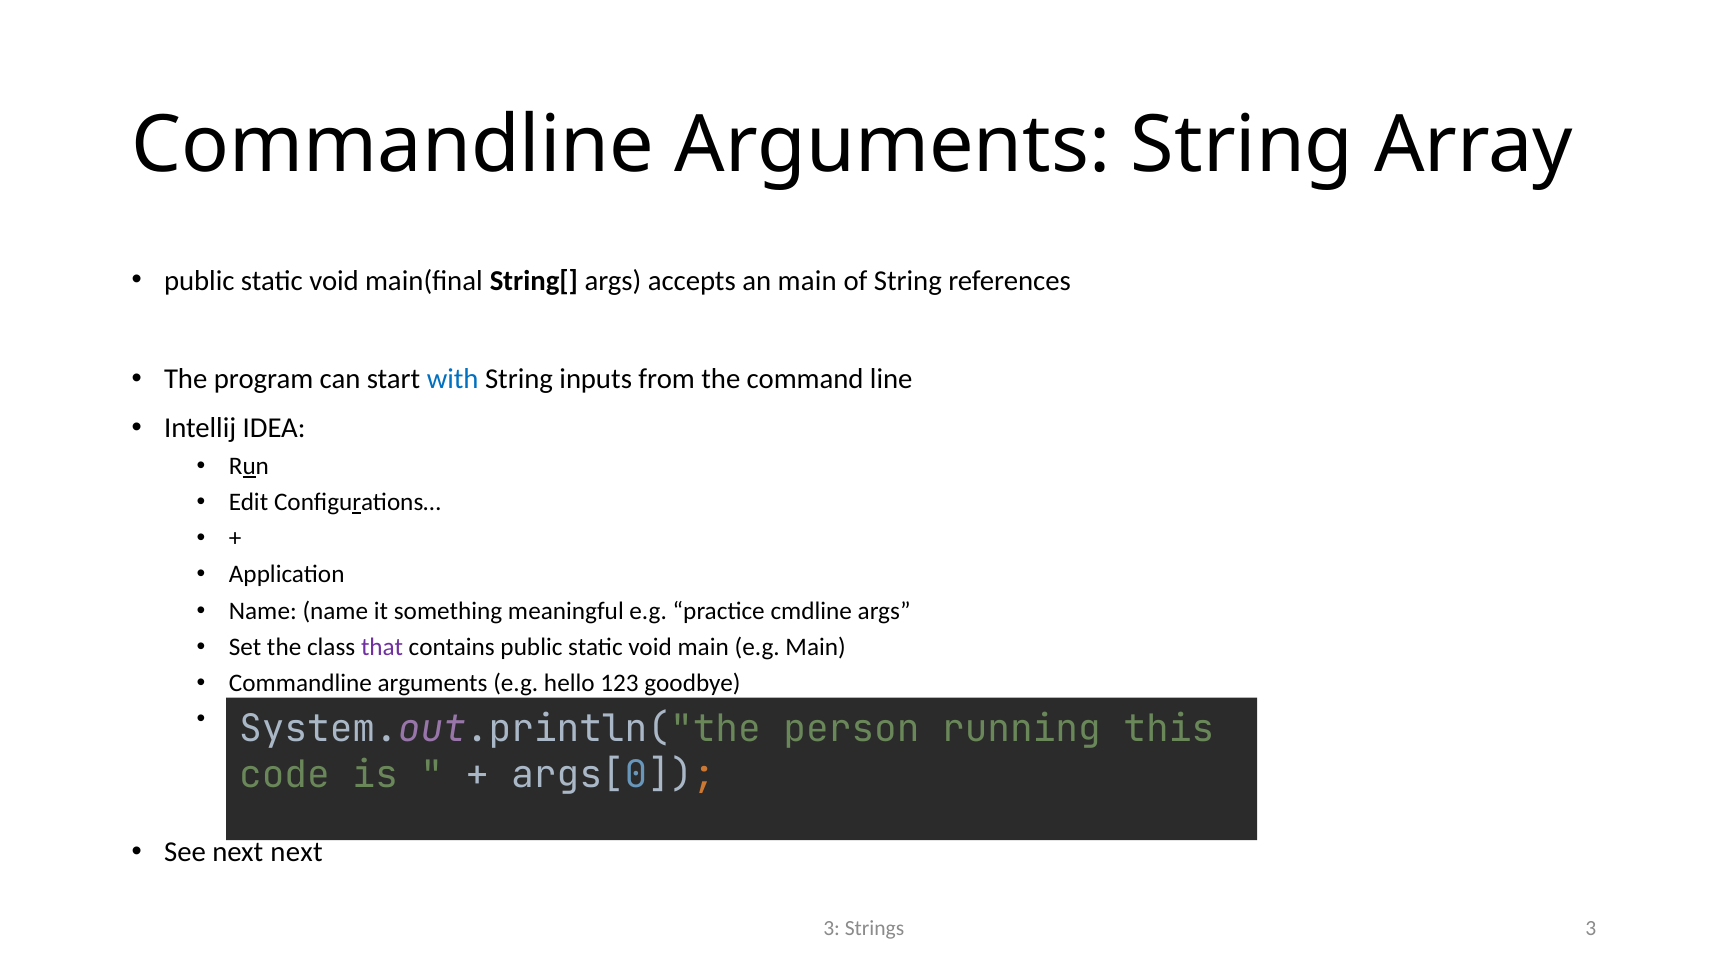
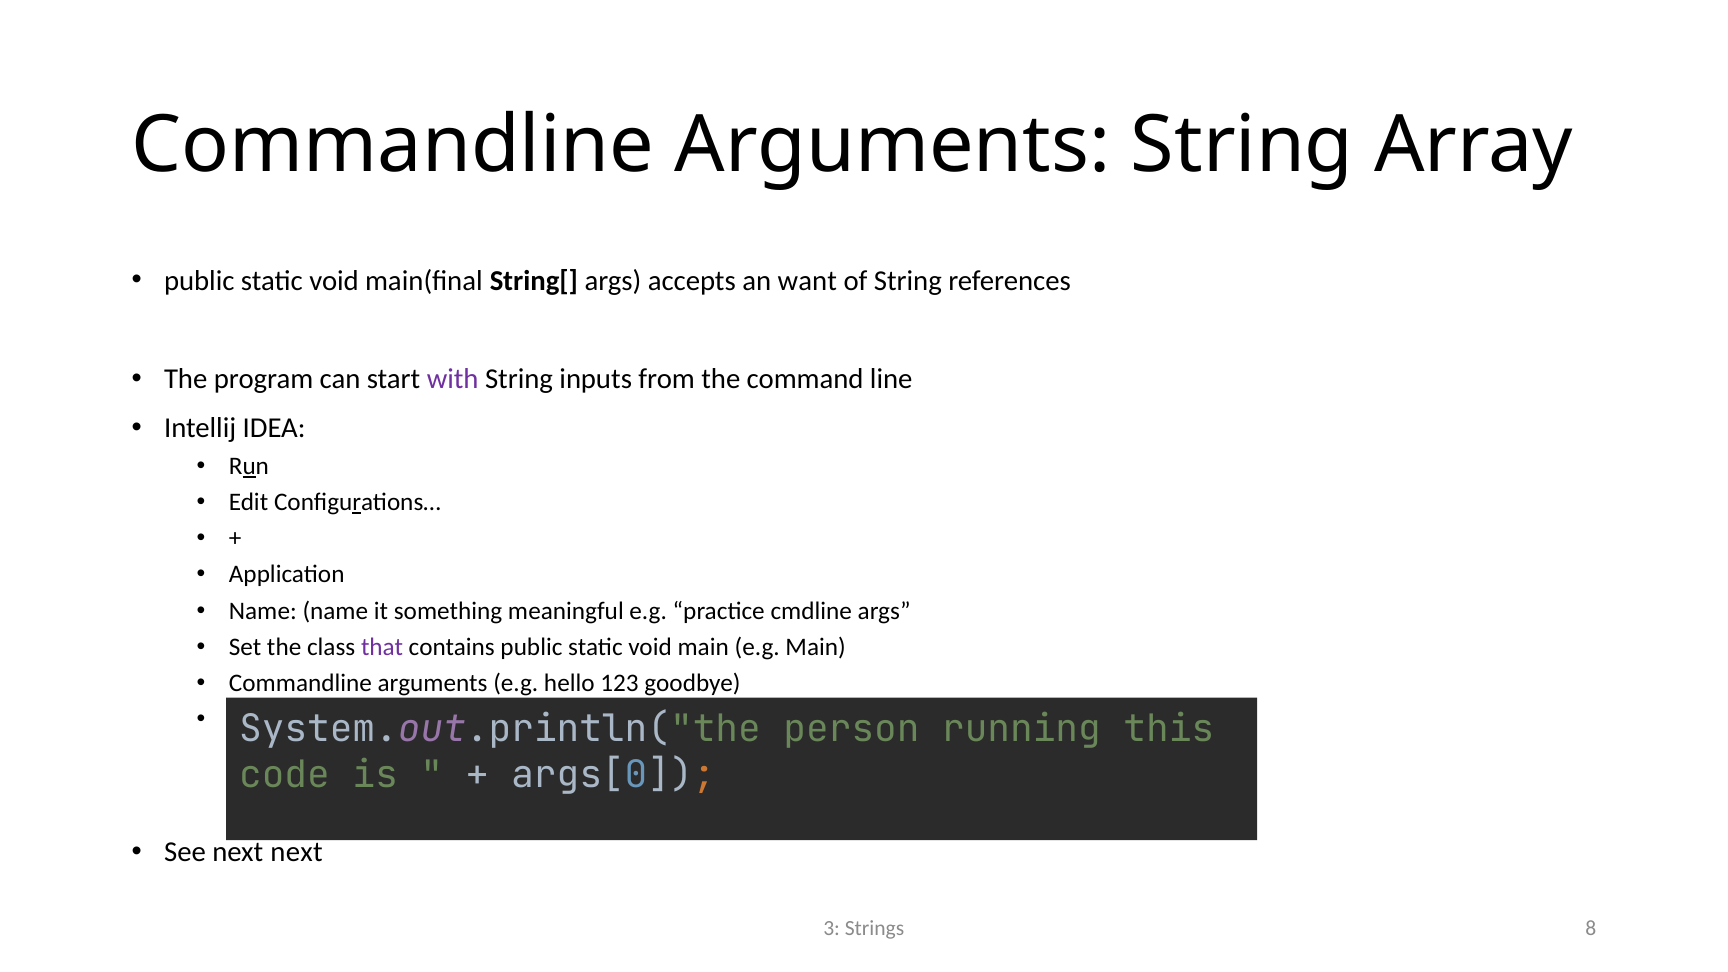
an main: main -> want (807, 281)
with colour: blue -> purple (453, 379)
Strings 3: 3 -> 8 (1591, 928)
